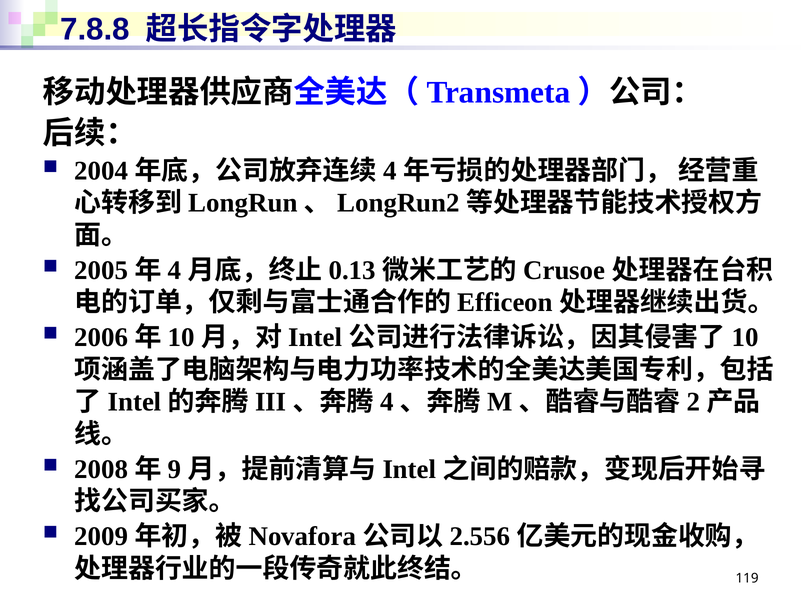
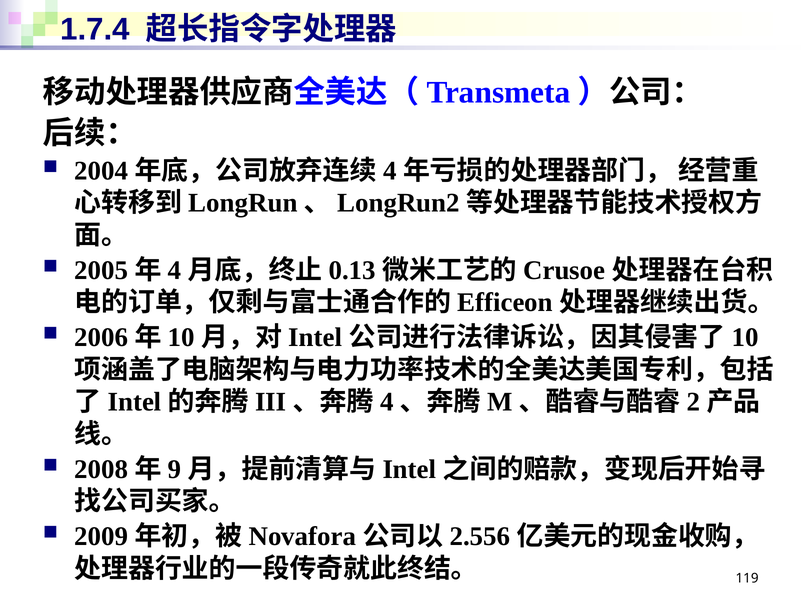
7.8.8: 7.8.8 -> 1.7.4 (95, 29)
